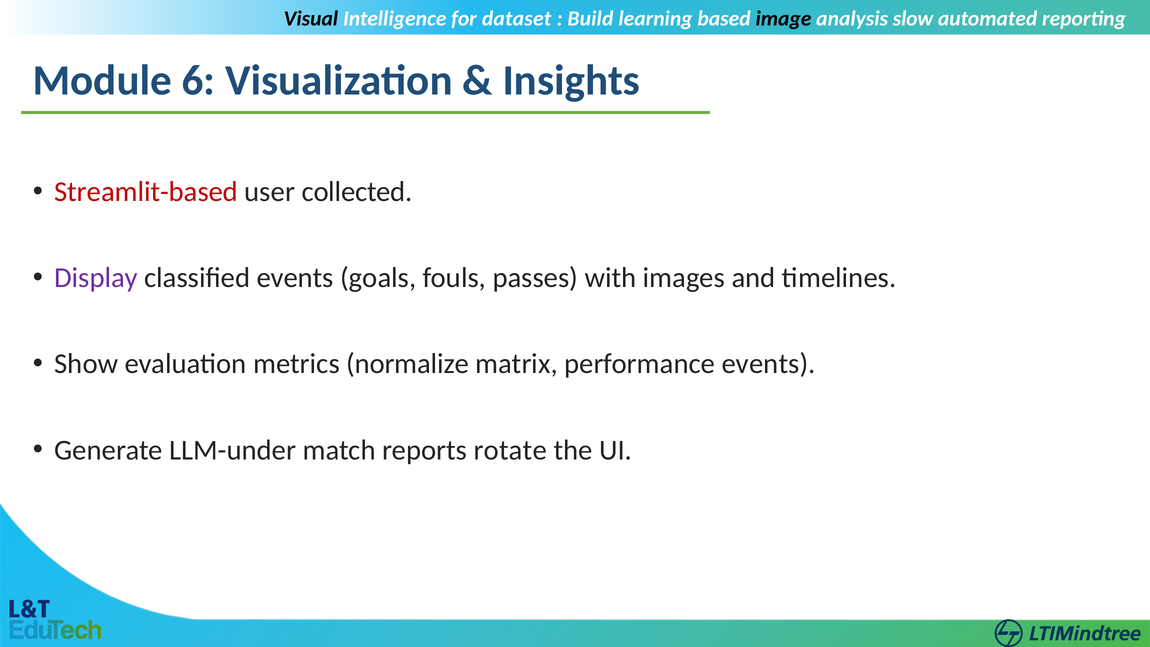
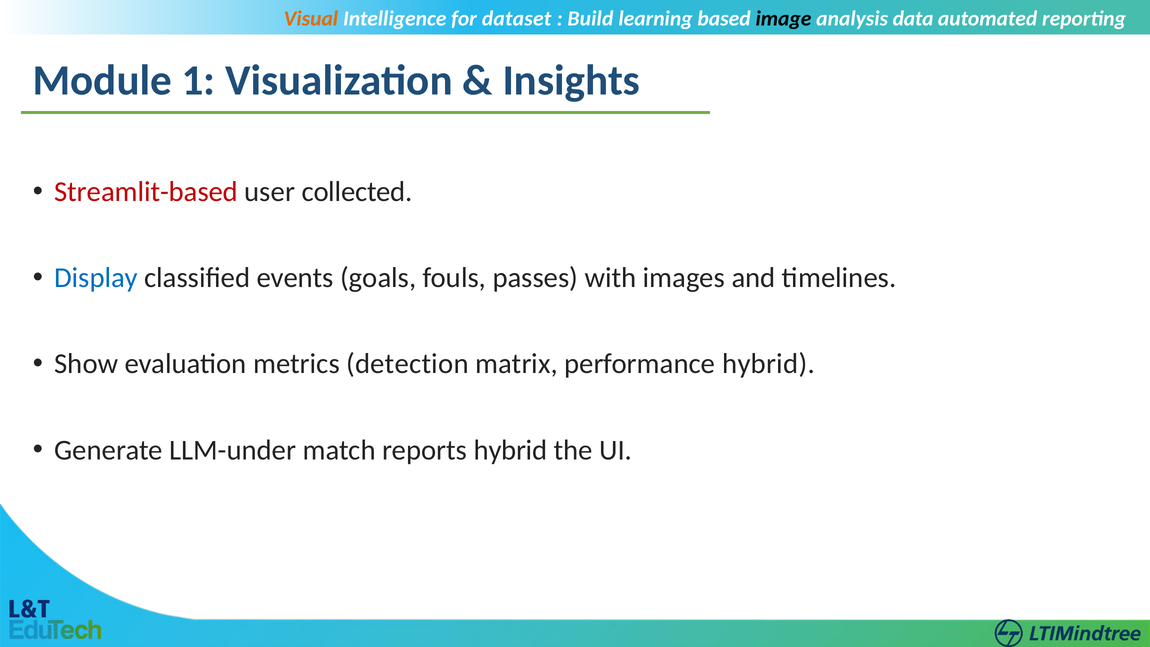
Visual colour: black -> orange (311, 19)
slow: slow -> data (913, 19)
6: 6 -> 1 (198, 81)
Display colour: purple -> blue (96, 278)
normalize: normalize -> detection (407, 364)
performance events: events -> hybrid (769, 364)
reports rotate: rotate -> hybrid (511, 450)
